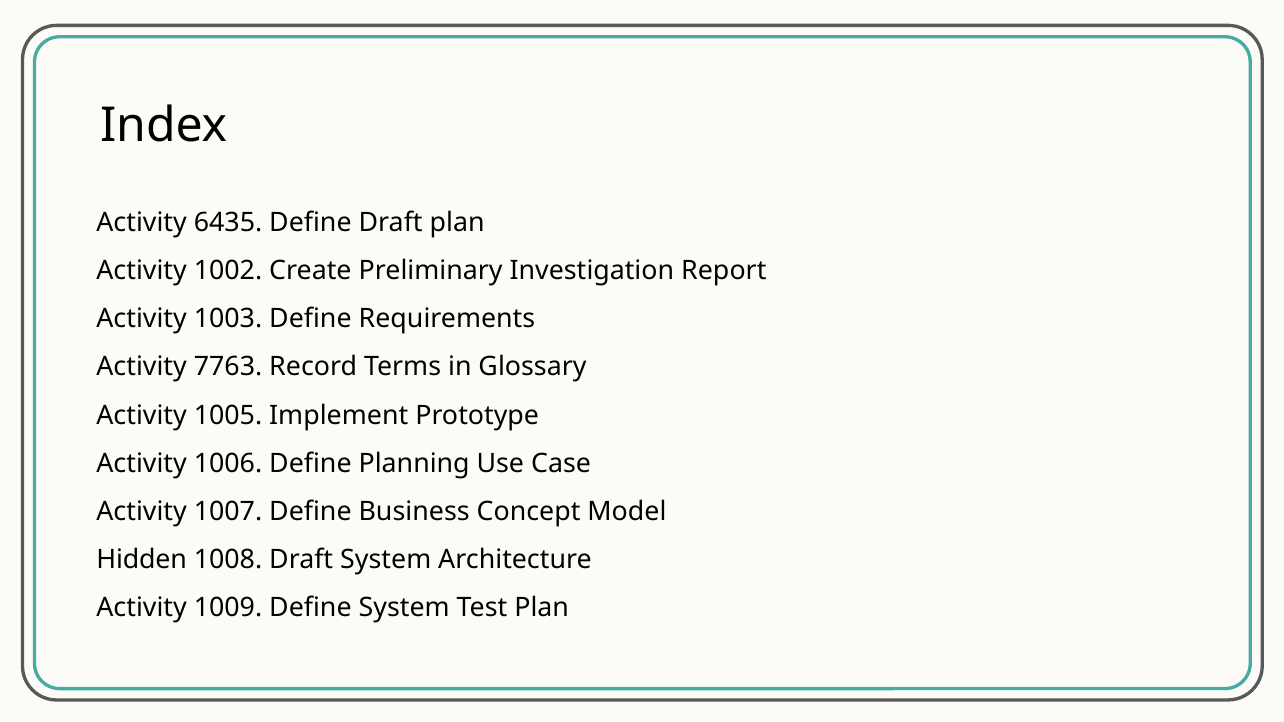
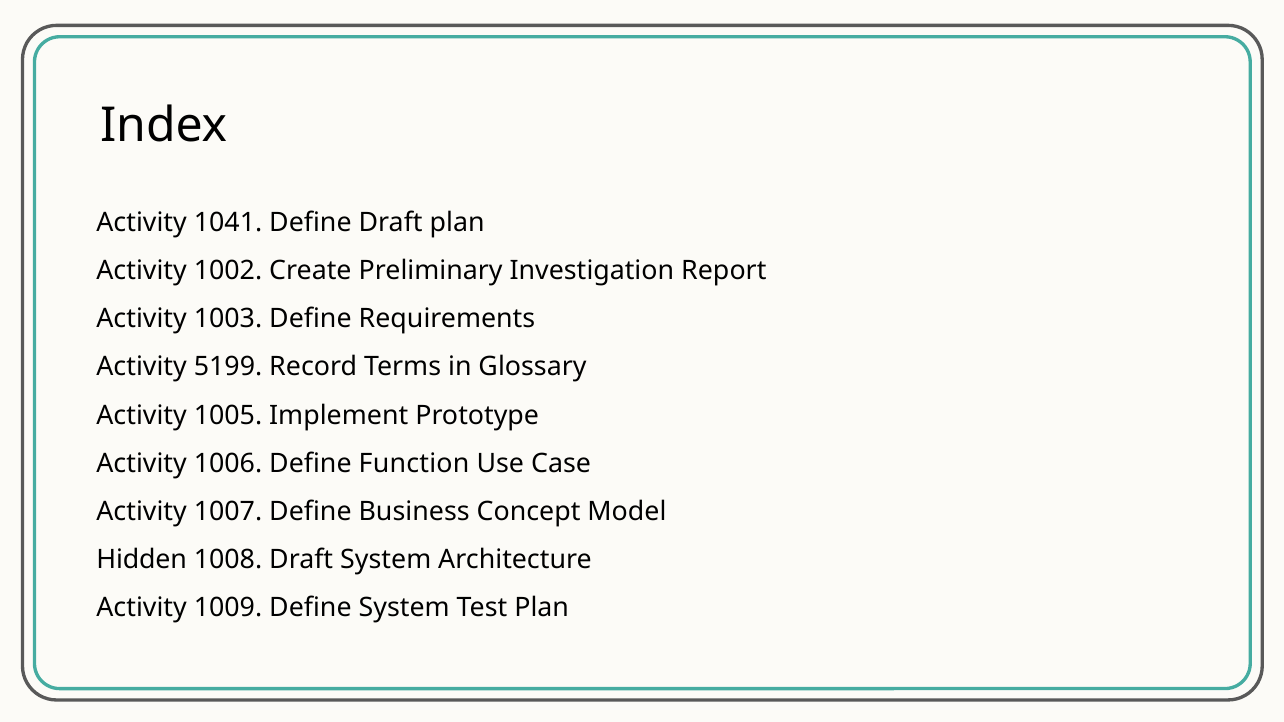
6435: 6435 -> 1041 (228, 223)
7763: 7763 -> 5199 (228, 367)
Planning: Planning -> Function (414, 463)
